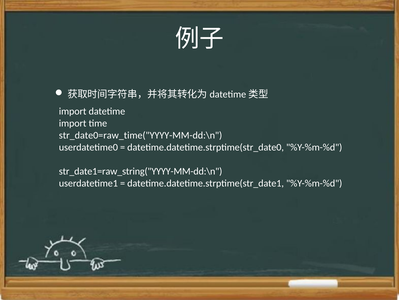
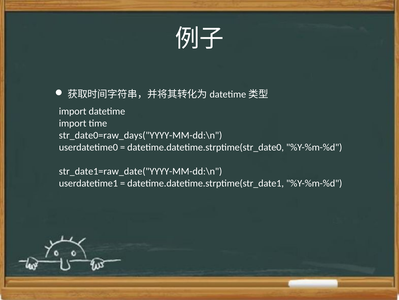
str_date0=raw_time("YYYY-MM-dd:\n: str_date0=raw_time("YYYY-MM-dd:\n -> str_date0=raw_days("YYYY-MM-dd:\n (140, 135)
str_date1=raw_string("YYYY-MM-dd:\n: str_date1=raw_string("YYYY-MM-dd:\n -> str_date1=raw_date("YYYY-MM-dd:\n (140, 171)
